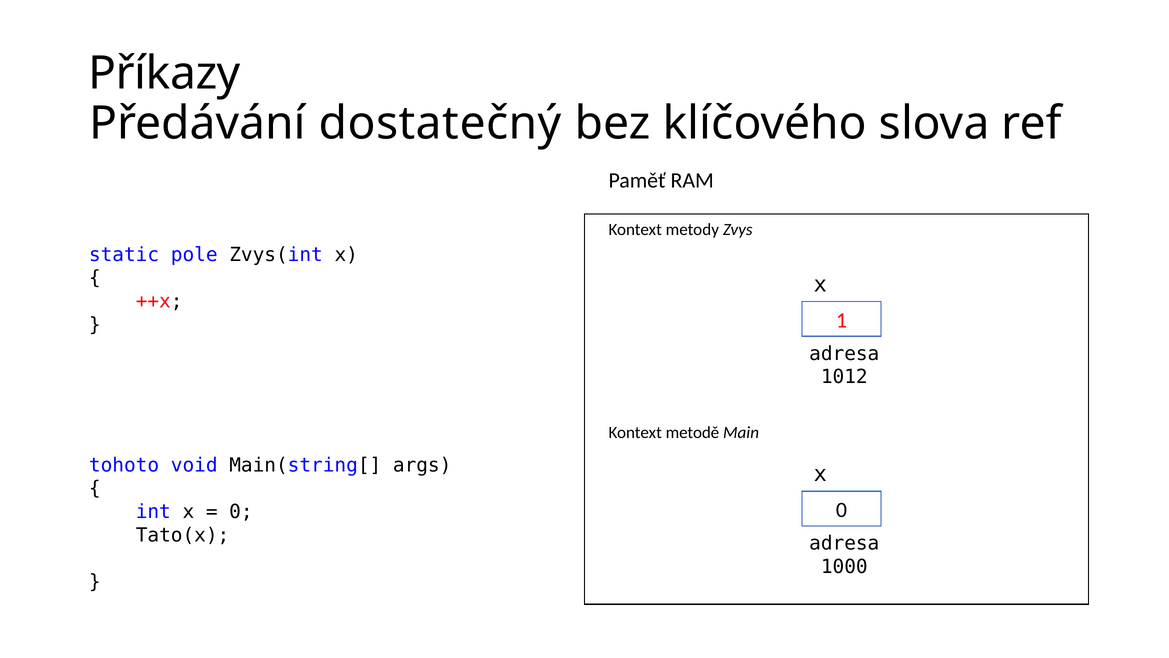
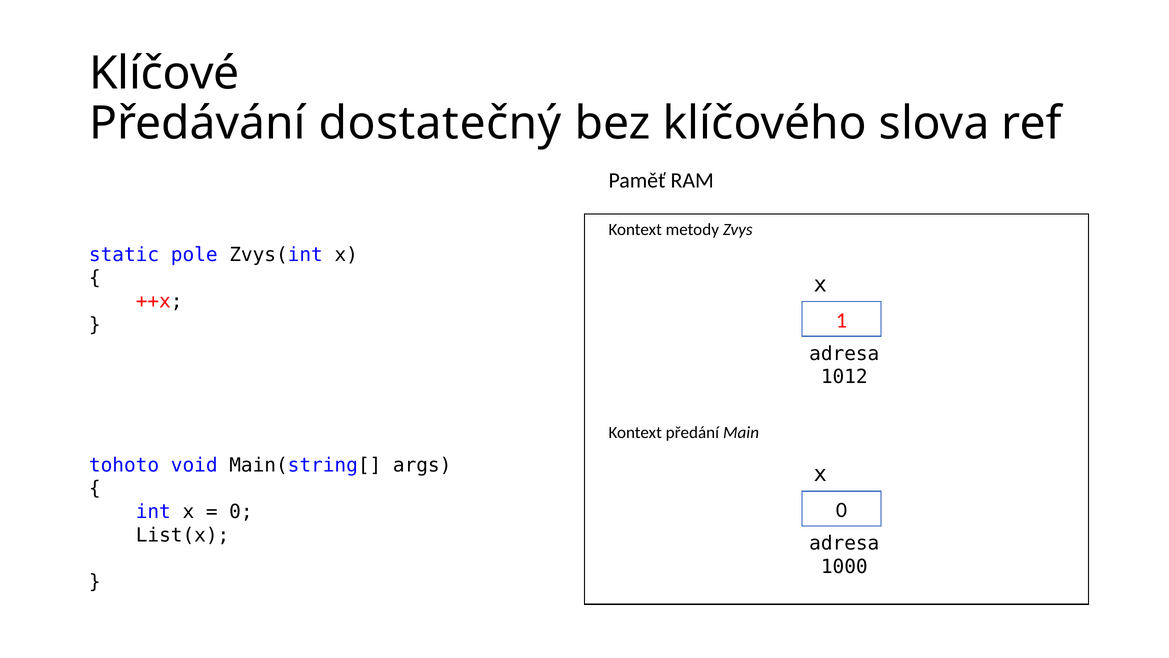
Příkazy: Příkazy -> Klíčové (164, 73)
metodě: metodě -> předání (692, 432)
Tato(x: Tato(x -> List(x (183, 535)
